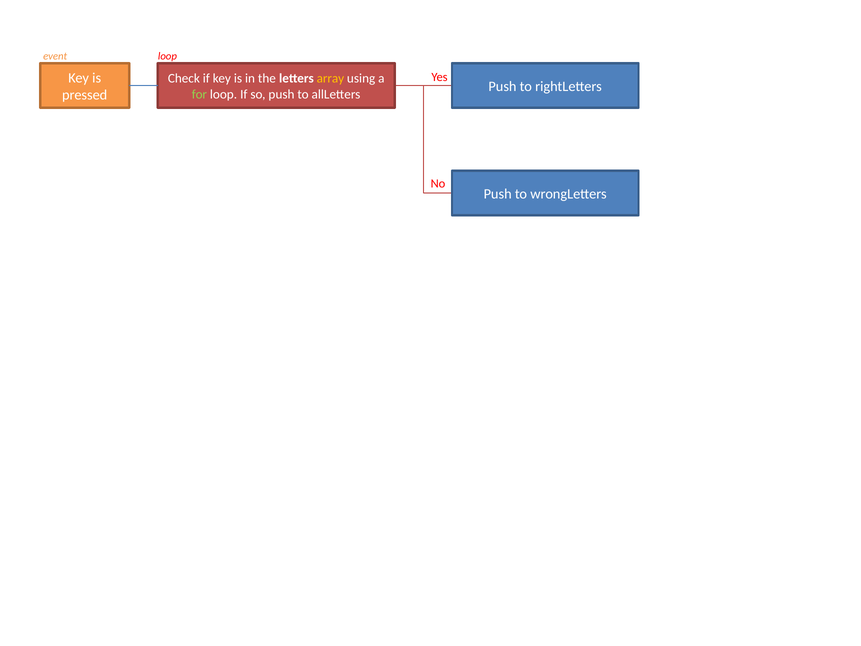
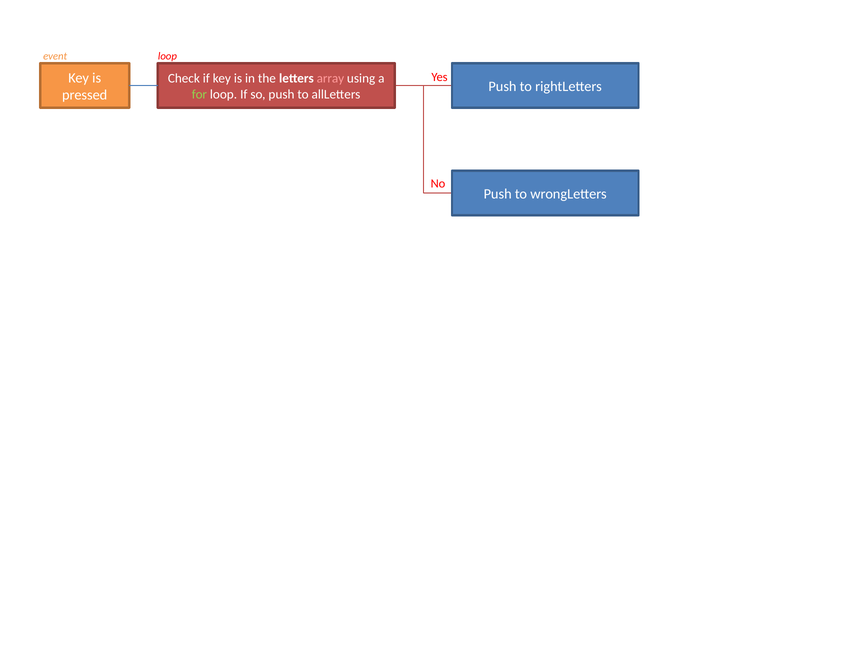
array colour: yellow -> pink (330, 78)
